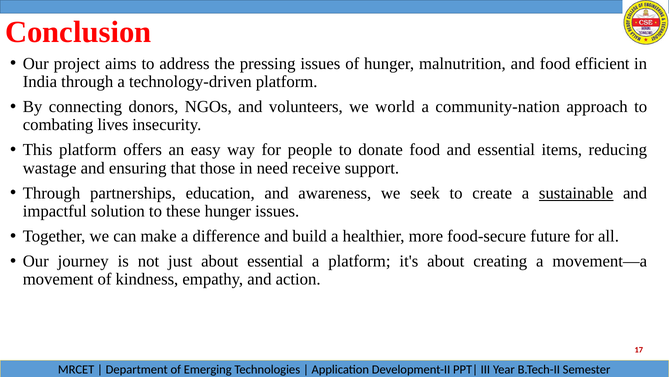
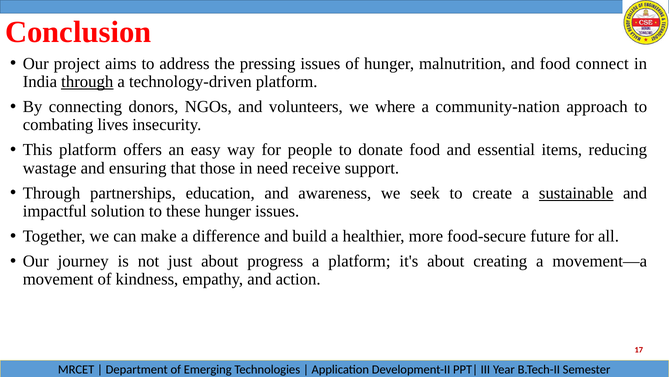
efficient: efficient -> connect (602, 64)
through underline: none -> present (87, 82)
world: world -> where (395, 107)
about essential: essential -> progress (275, 261)
